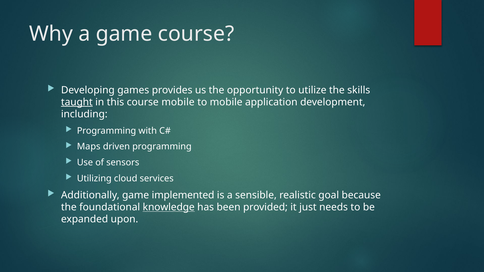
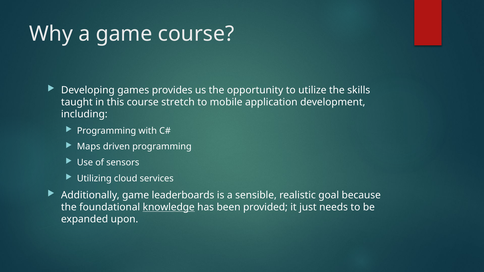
taught underline: present -> none (77, 102)
course mobile: mobile -> stretch (178, 102)
implemented: implemented -> leaderboards (183, 195)
